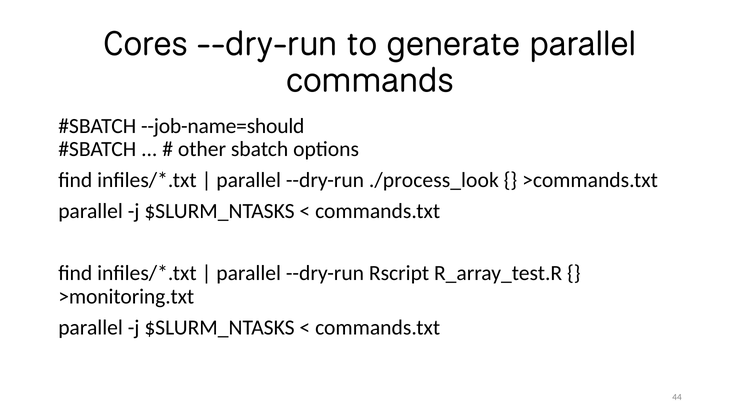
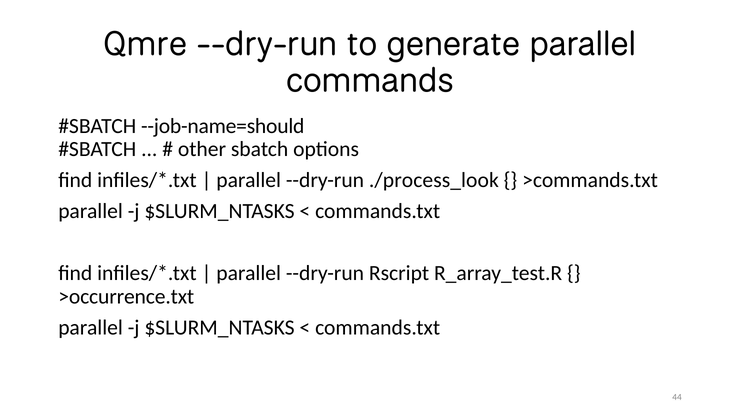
Cores: Cores -> Qmre (145, 44)
>monitoring.txt: >monitoring.txt -> >occurrence.txt (126, 297)
